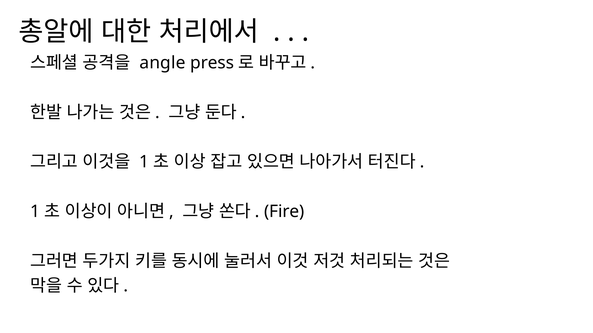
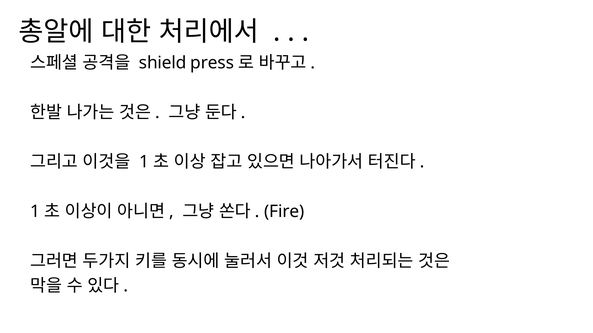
angle: angle -> shield (163, 63)
